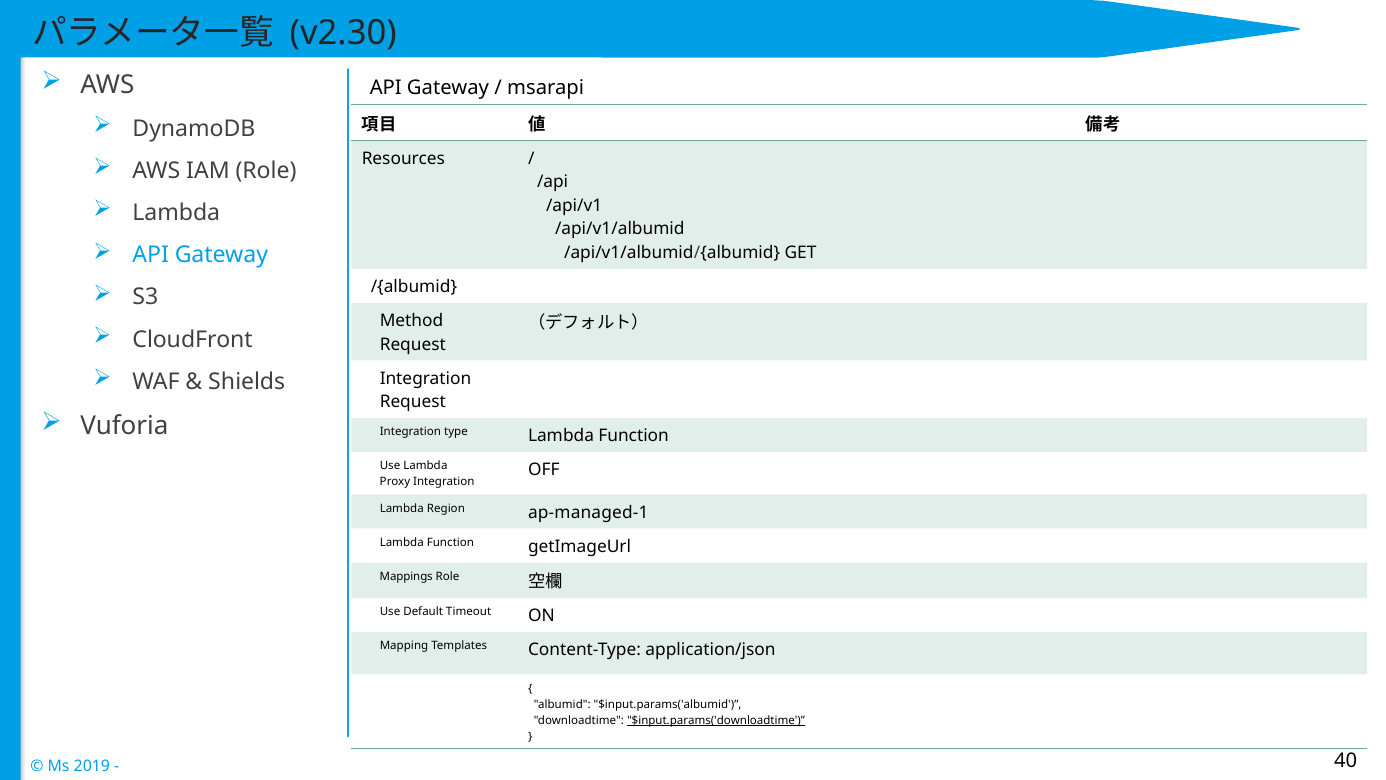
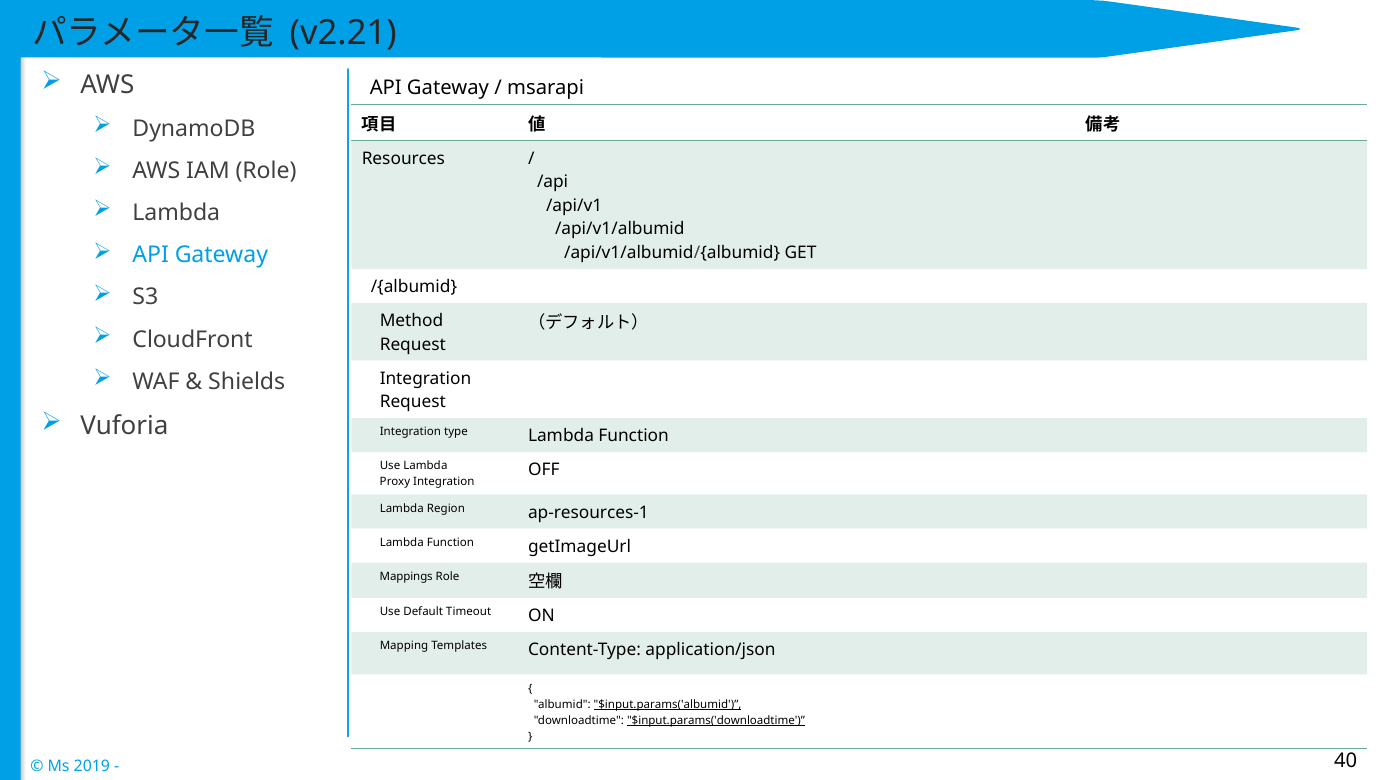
v2.30: v2.30 -> v2.21 (343, 33)
ap-managed-1: ap-managed-1 -> ap-resources-1 (588, 512)
$input.params('albumid underline: none -> present (668, 704)
